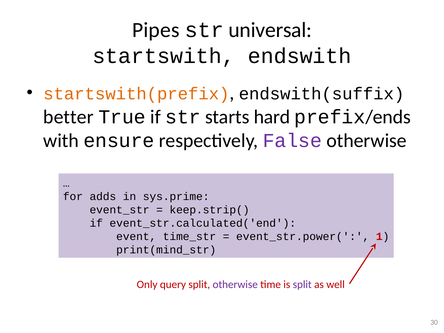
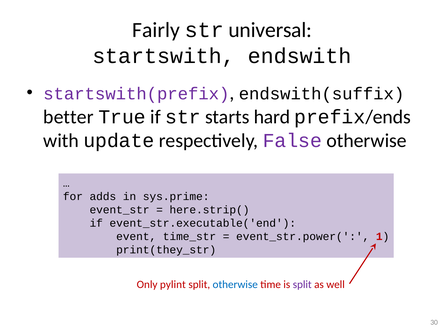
Pipes: Pipes -> Fairly (156, 30)
startswith(prefix colour: orange -> purple (136, 94)
ensure: ensure -> update (119, 141)
keep.strip(: keep.strip( -> here.strip( (209, 210)
event_str.calculated('end: event_str.calculated('end -> event_str.executable('end (203, 223)
print(mind_str: print(mind_str -> print(they_str (166, 250)
query: query -> pylint (173, 284)
otherwise colour: purple -> blue (235, 284)
